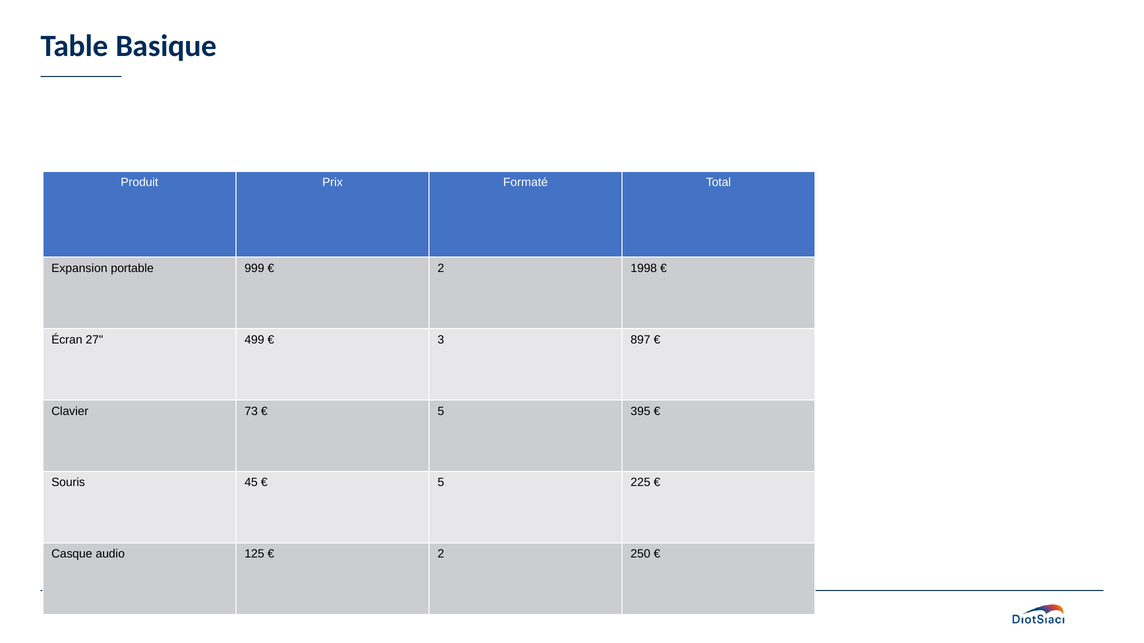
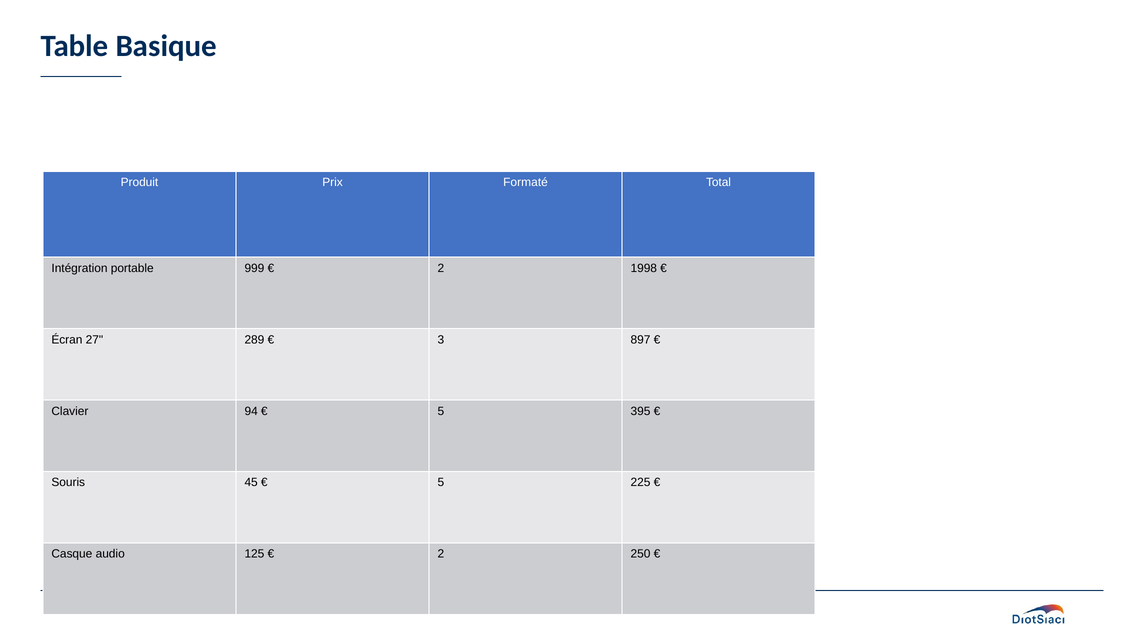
Expansion: Expansion -> Intégration (80, 268)
499: 499 -> 289 (254, 340)
73: 73 -> 94 (251, 411)
